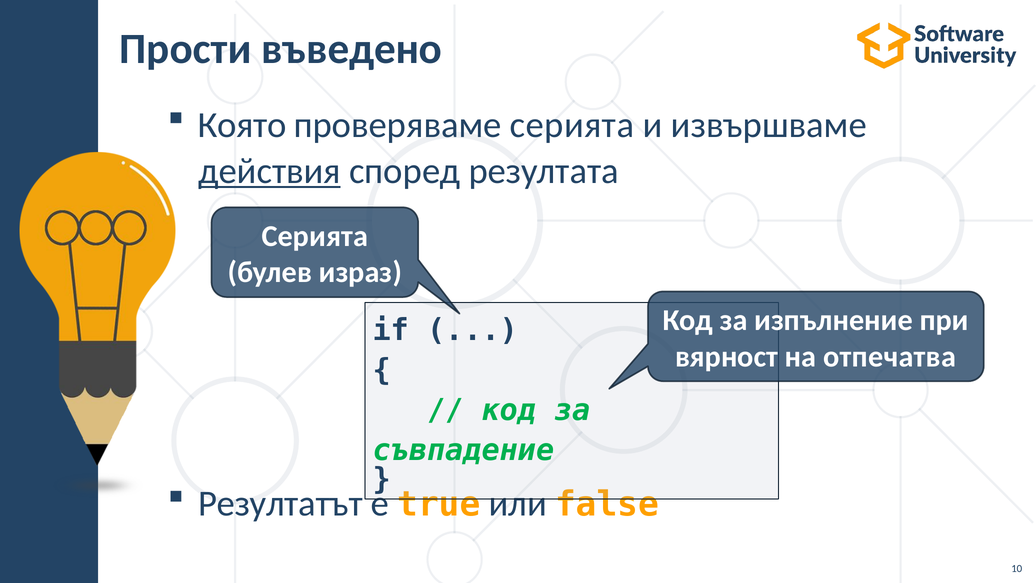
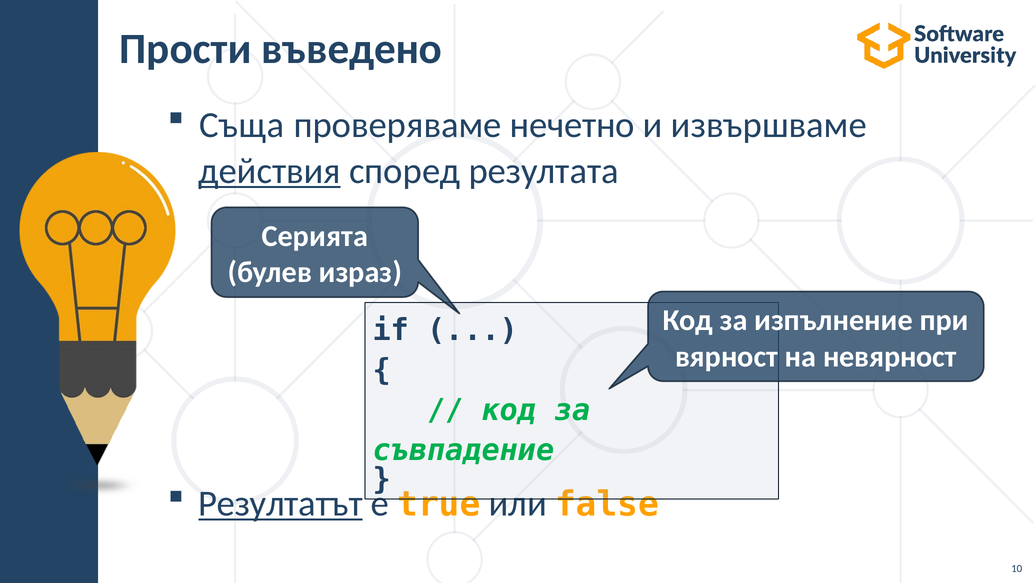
Която: Която -> Съща (242, 125)
проверяваме серията: серията -> нечетно (572, 125)
oтпечатва: oтпечатва -> невярност (890, 356)
Резултатът underline: none -> present (281, 504)
